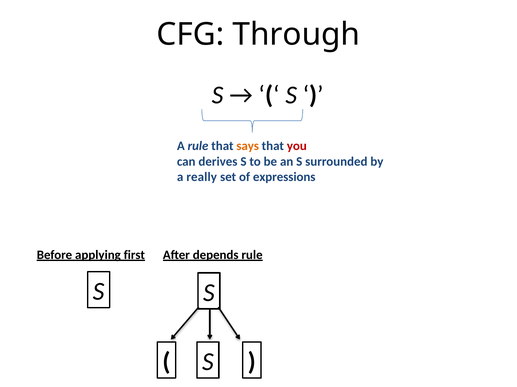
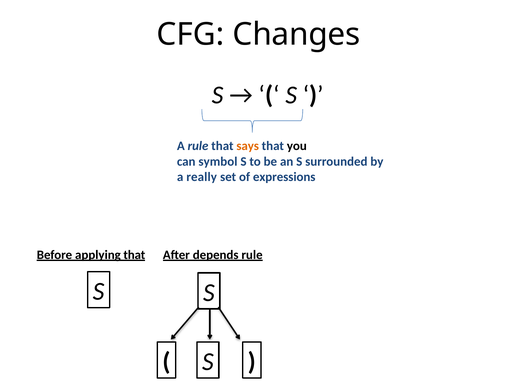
Through: Through -> Changes (296, 35)
you colour: red -> black (297, 146)
derives: derives -> symbol (218, 162)
applying first: first -> that (134, 255)
